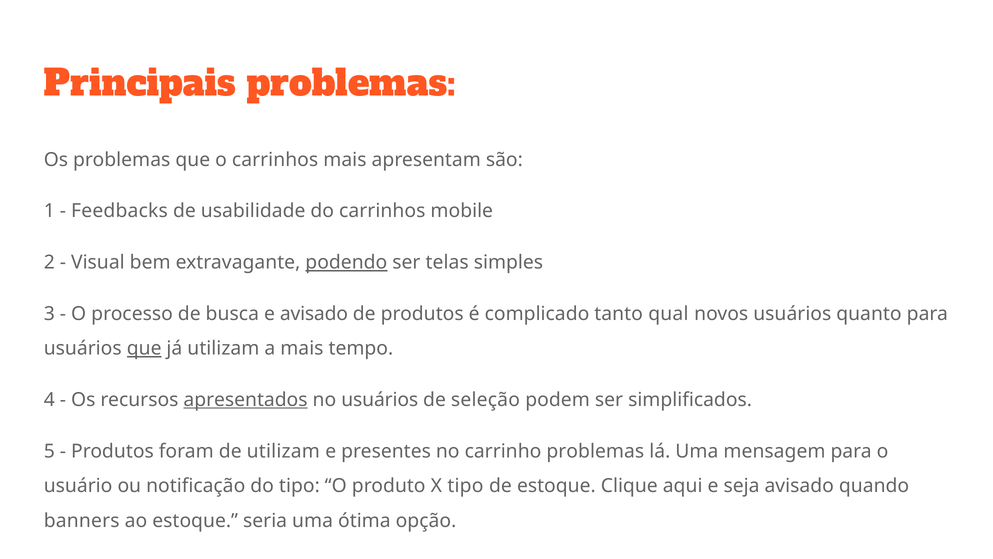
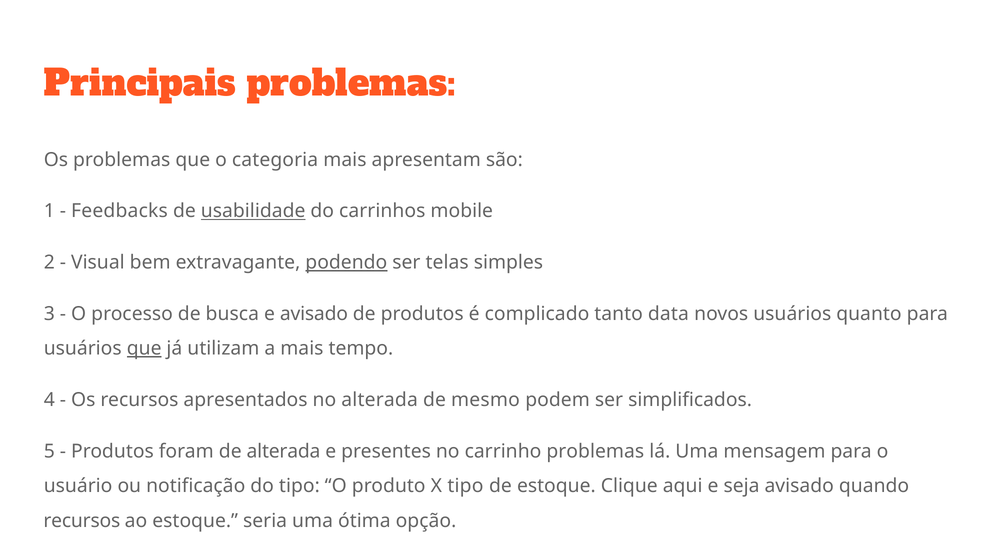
o carrinhos: carrinhos -> categoria (275, 160)
usabilidade underline: none -> present (253, 211)
qual: qual -> data (668, 313)
apresentados underline: present -> none (246, 400)
no usuários: usuários -> alterada (380, 400)
seleção: seleção -> mesmo (485, 400)
de utilizam: utilizam -> alterada (284, 451)
banners: banners -> recursos (82, 520)
